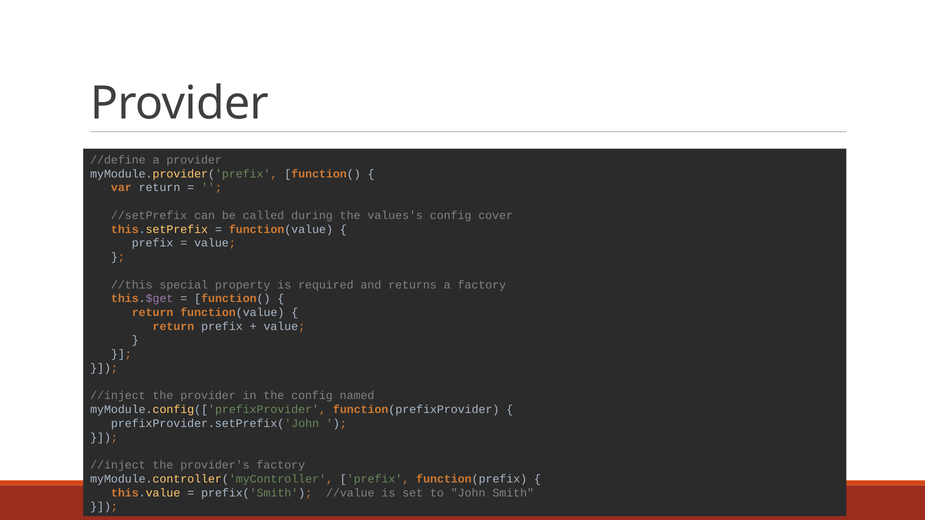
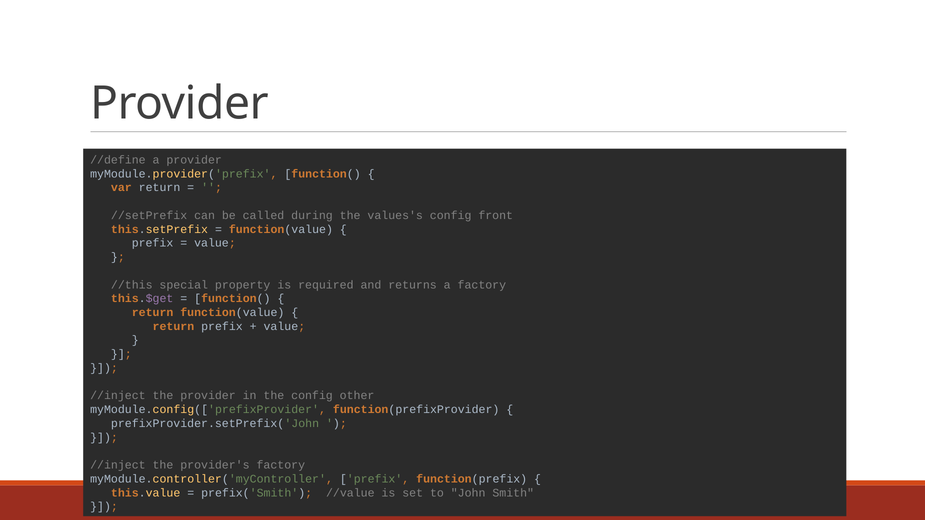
cover: cover -> front (496, 216)
named: named -> other (357, 396)
